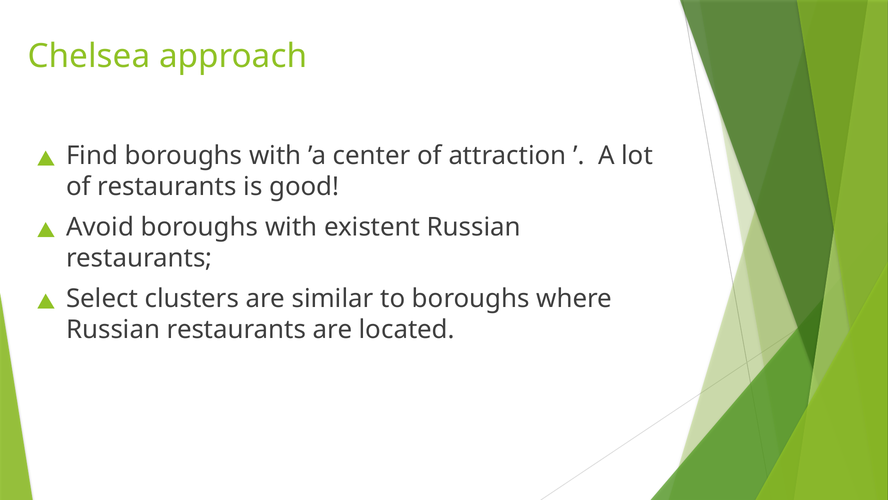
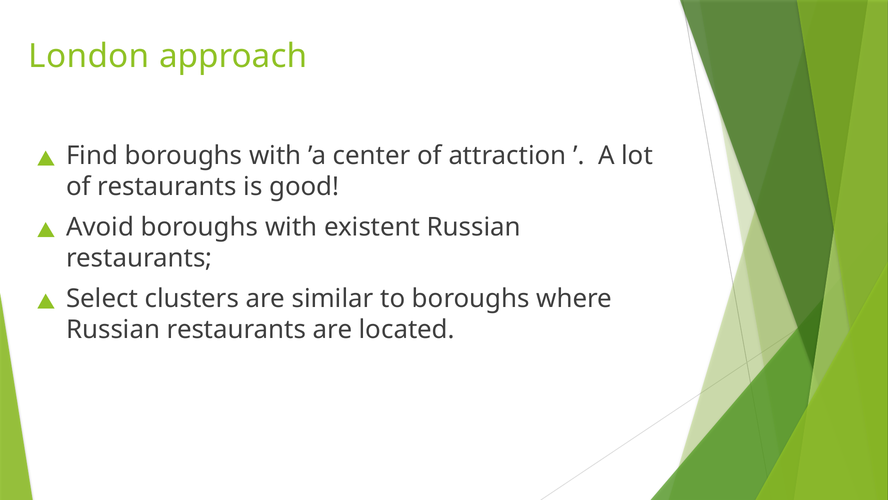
Chelsea: Chelsea -> London (89, 56)
